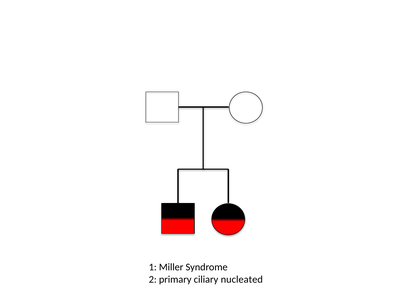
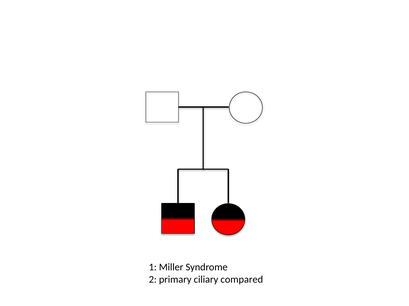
nucleated: nucleated -> compared (242, 280)
